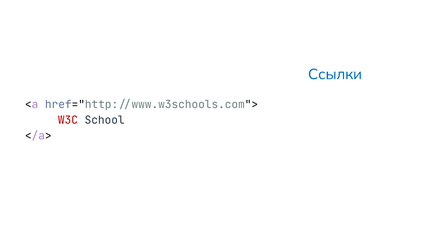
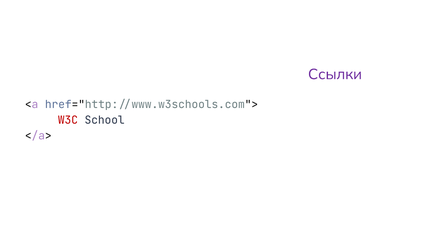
Ссылки colour: blue -> purple (335, 74)
